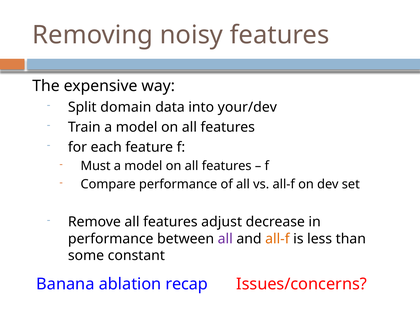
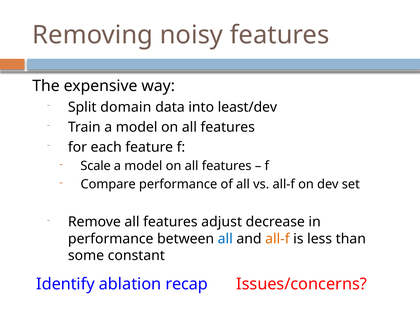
your/dev: your/dev -> least/dev (247, 107)
Must: Must -> Scale (96, 166)
all colour: purple -> blue (225, 239)
Banana: Banana -> Identify (65, 284)
